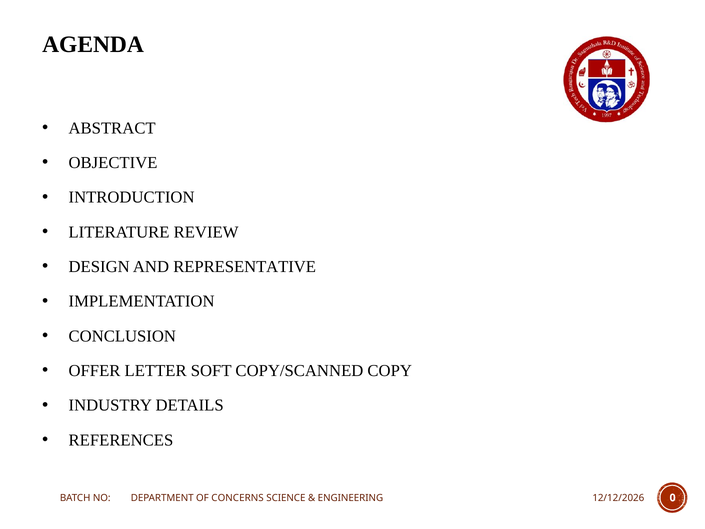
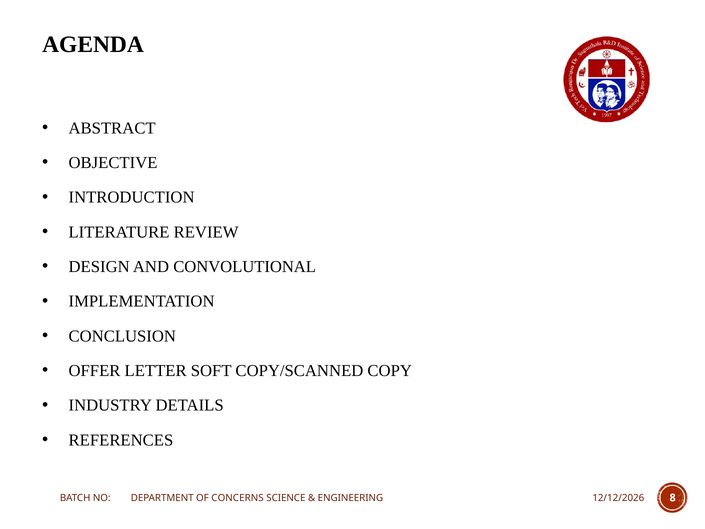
REPRESENTATIVE: REPRESENTATIVE -> CONVOLUTIONAL (245, 267)
0: 0 -> 8 (673, 498)
